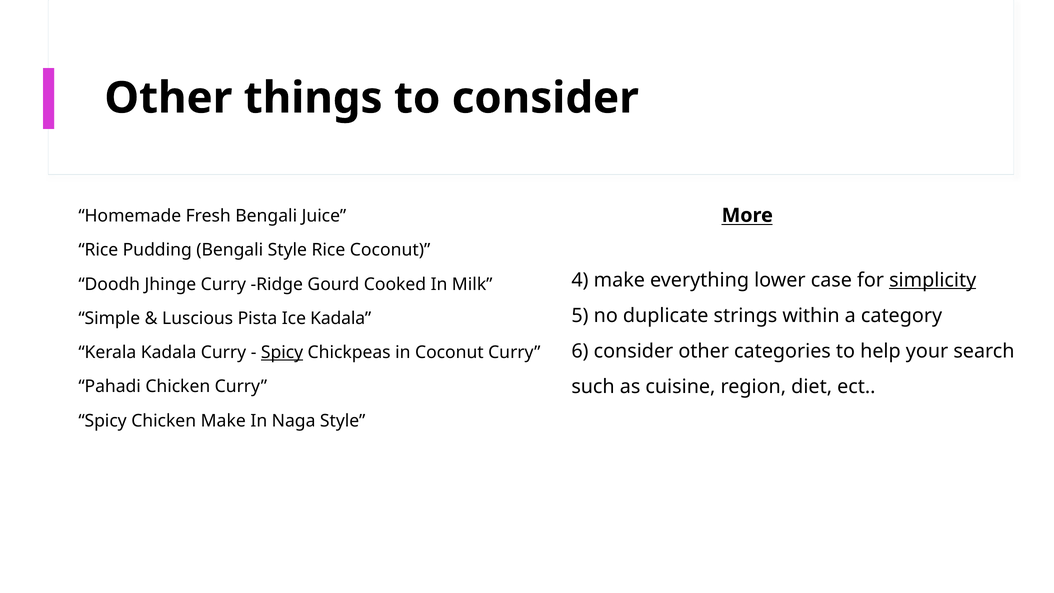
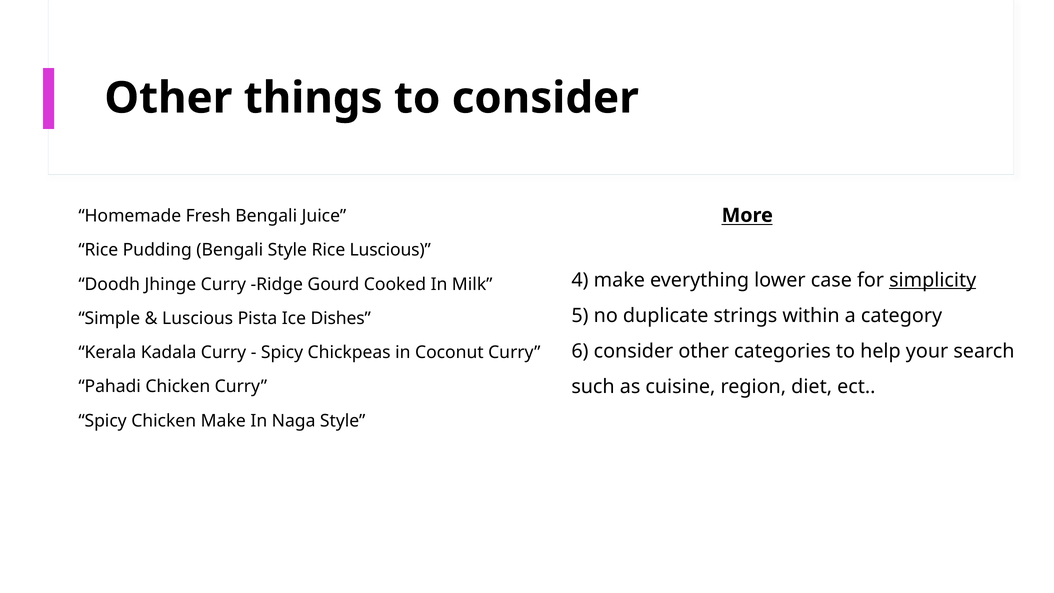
Rice Coconut: Coconut -> Luscious (390, 250)
Ice Kadala: Kadala -> Dishes (341, 318)
Spicy underline: present -> none (282, 352)
